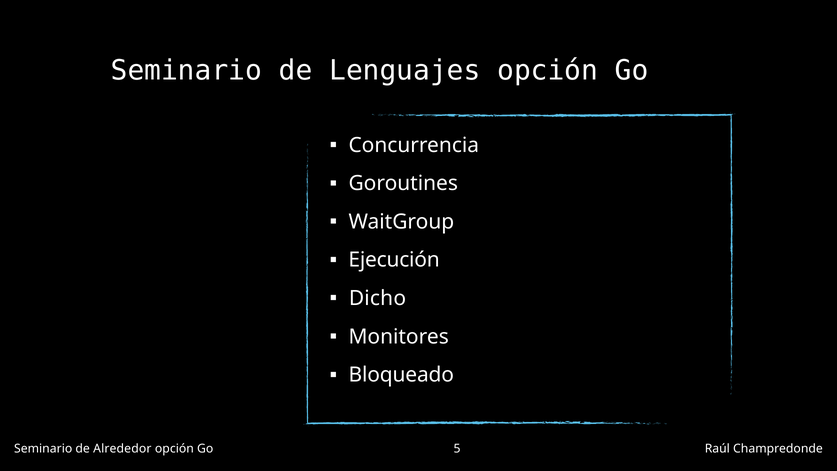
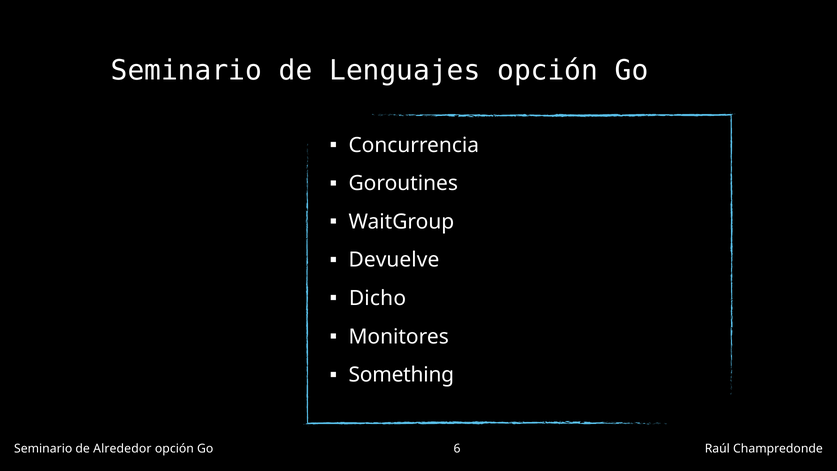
Ejecución: Ejecución -> Devuelve (394, 260)
Bloqueado: Bloqueado -> Something (401, 375)
5: 5 -> 6 (457, 449)
